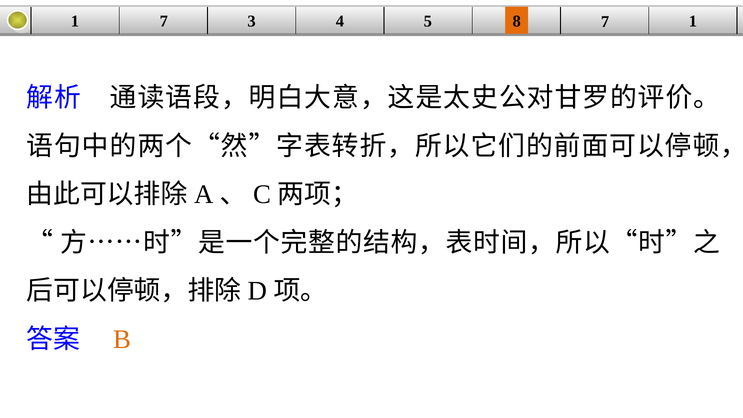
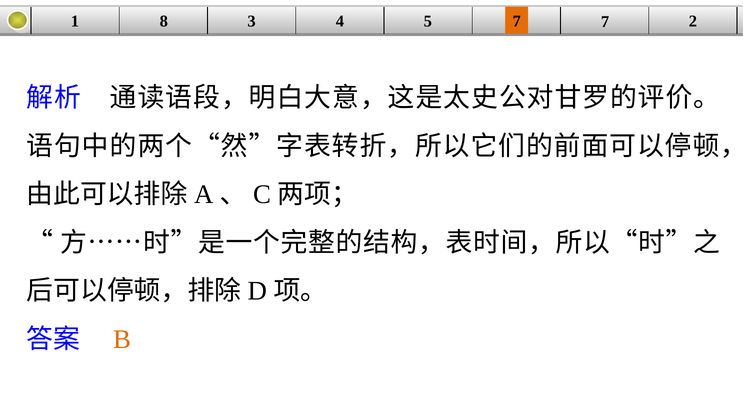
1 7: 7 -> 8 (164, 21)
5 8: 8 -> 7 (517, 21)
7 1: 1 -> 2 (693, 21)
